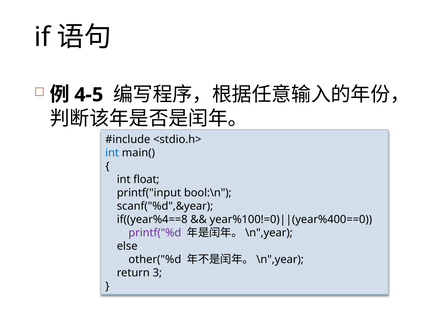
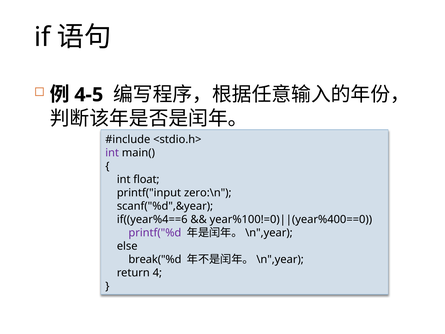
int colour: blue -> purple (112, 153)
bool:\n: bool:\n -> zero:\n (208, 193)
if((year%4==8: if((year%4==8 -> if((year%4==6 (152, 219)
other("%d: other("%d -> break("%d (155, 259)
3: 3 -> 4 (157, 273)
